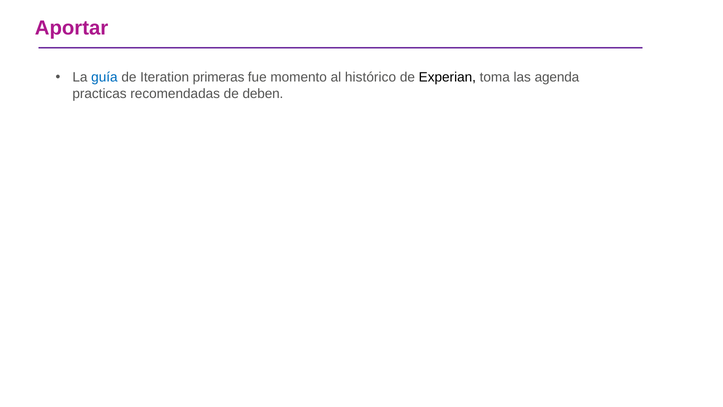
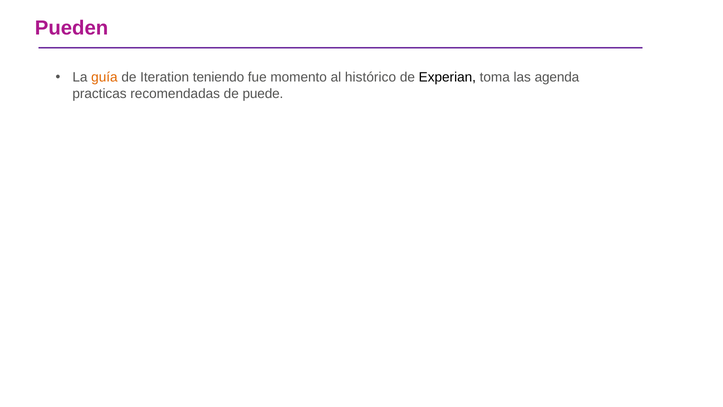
Aportar: Aportar -> Pueden (72, 28)
guía colour: blue -> orange (104, 77)
primeras: primeras -> teniendo (219, 77)
deben: deben -> puede (263, 94)
